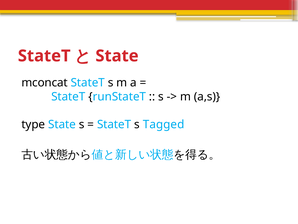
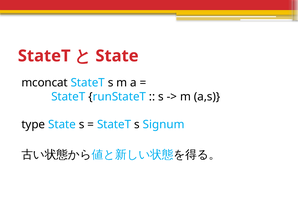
Tagged: Tagged -> Signum (164, 124)
